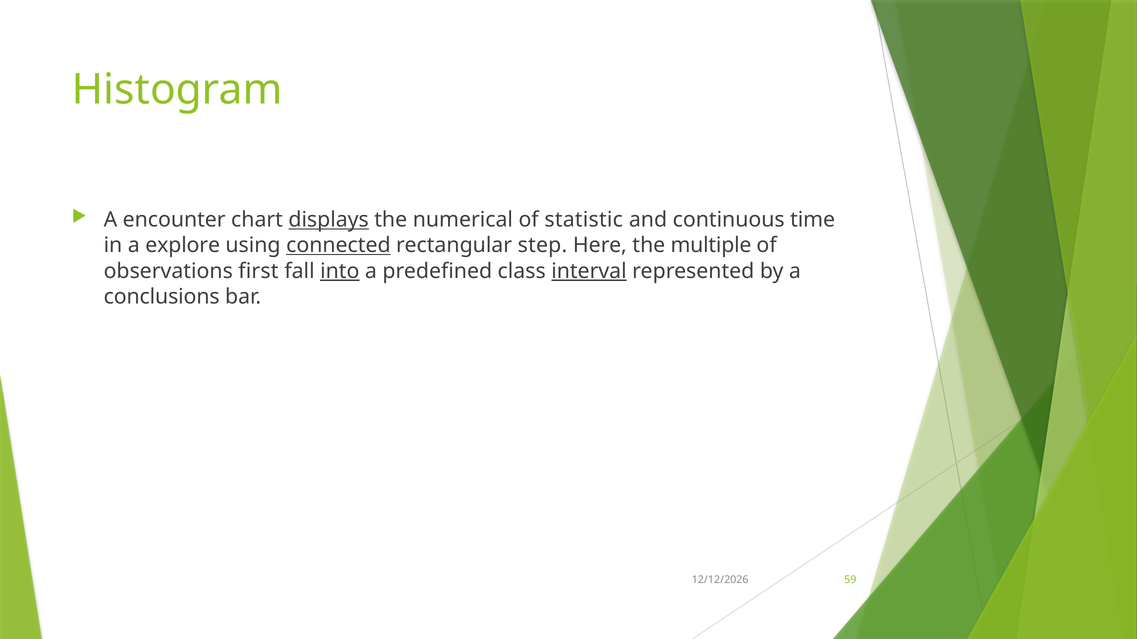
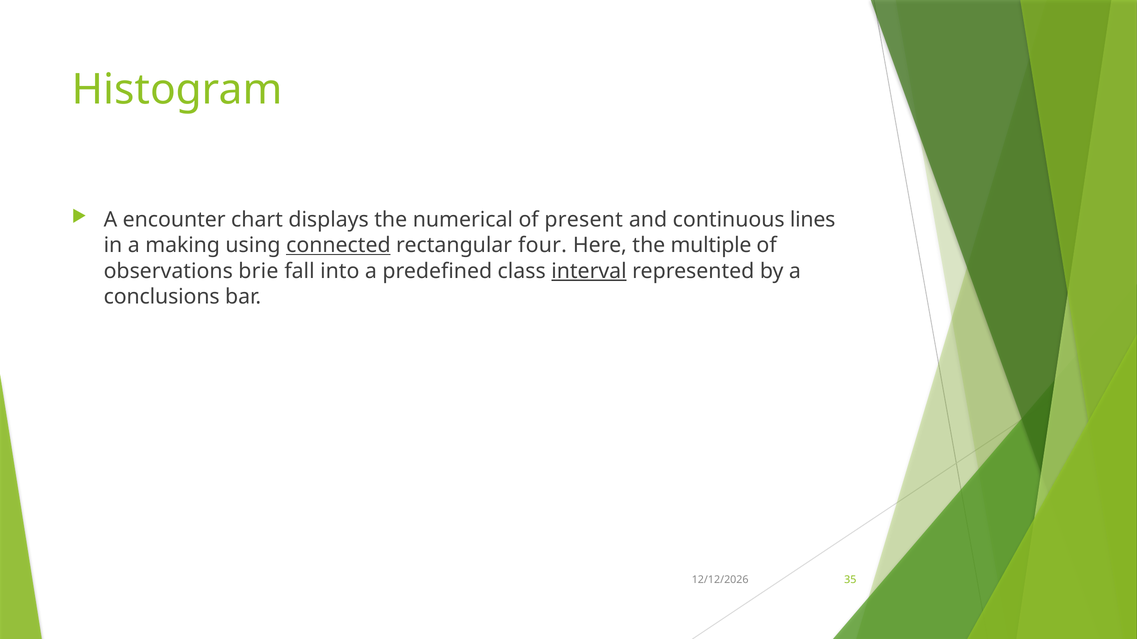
displays underline: present -> none (329, 220)
statistic: statistic -> present (584, 220)
time: time -> lines (813, 220)
explore: explore -> making (183, 246)
step: step -> four (542, 246)
first: first -> brie (258, 271)
into underline: present -> none (340, 271)
59: 59 -> 35 (850, 580)
